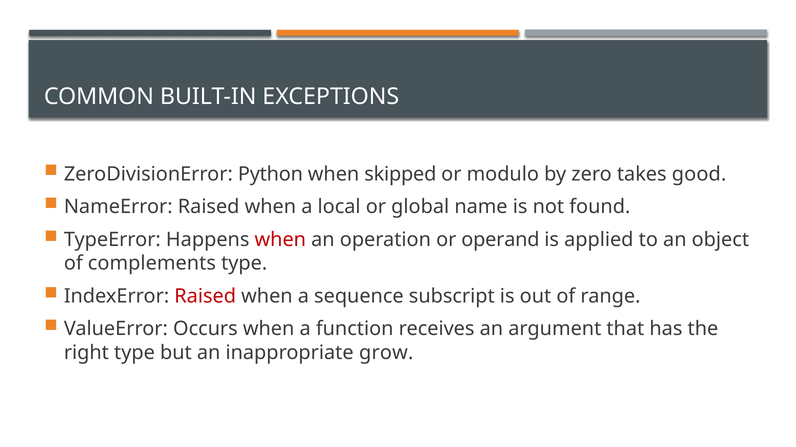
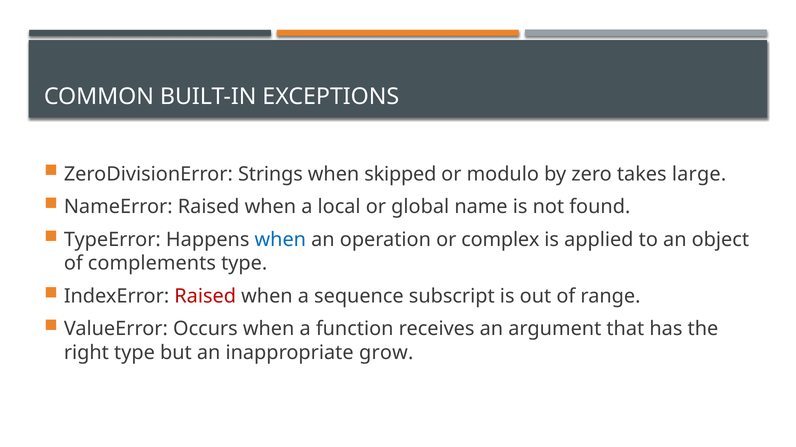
Python: Python -> Strings (270, 174)
good: good -> large (699, 174)
when colour: red -> blue (280, 240)
operand: operand -> complex (500, 240)
